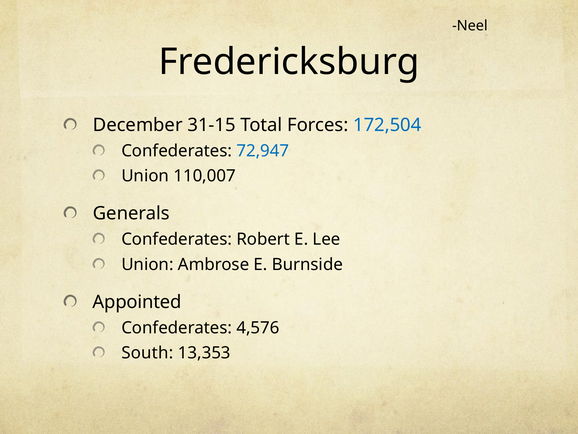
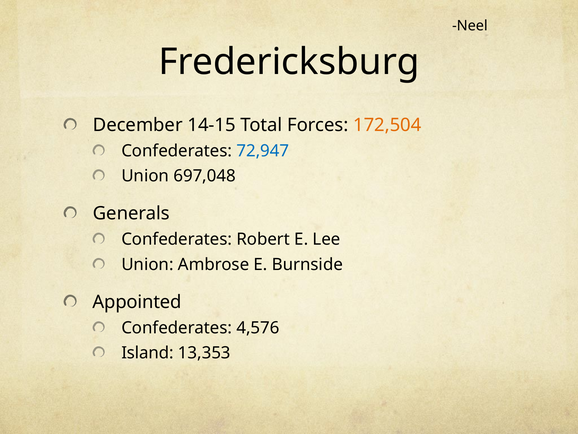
31-15: 31-15 -> 14-15 (212, 125)
172,504 colour: blue -> orange (387, 125)
110,007: 110,007 -> 697,048 (205, 176)
South: South -> Island (148, 353)
